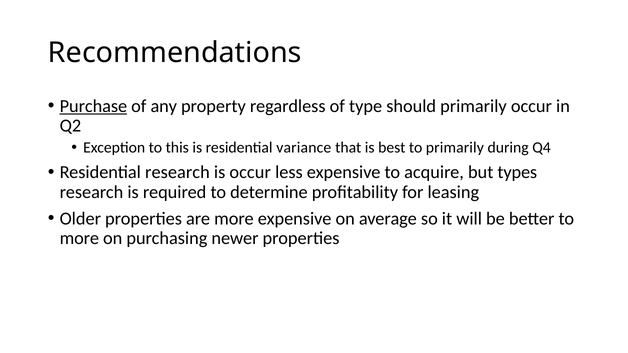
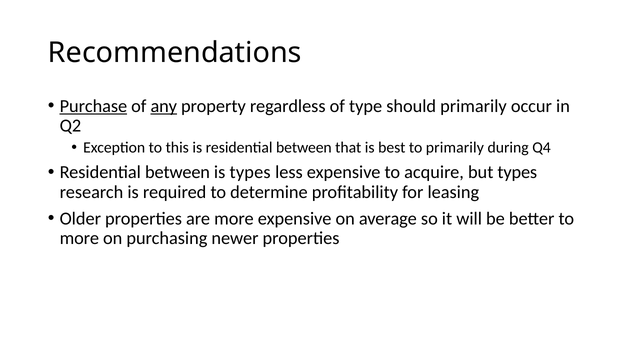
any underline: none -> present (164, 106)
is residential variance: variance -> between (304, 148)
research: research -> between (178, 173)
is occur: occur -> types (250, 173)
